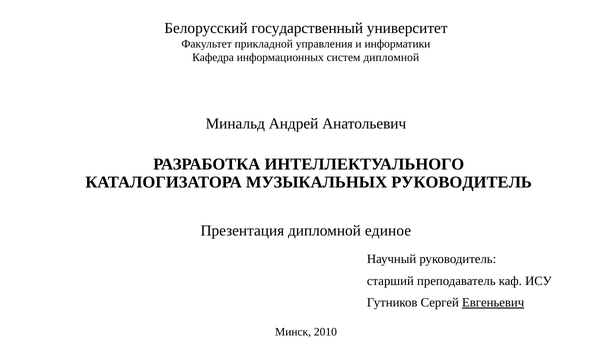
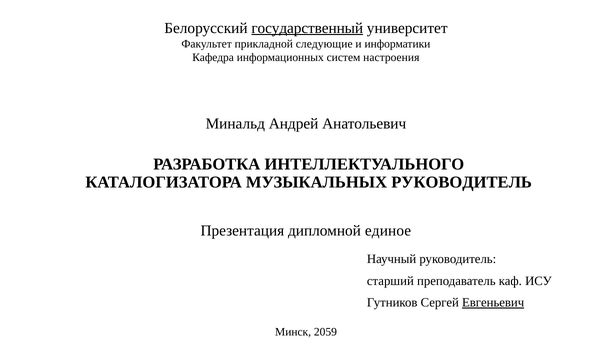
государственный underline: none -> present (307, 28)
управления: управления -> следующие (324, 44)
систем дипломной: дипломной -> настроения (391, 58)
2010: 2010 -> 2059 (325, 332)
